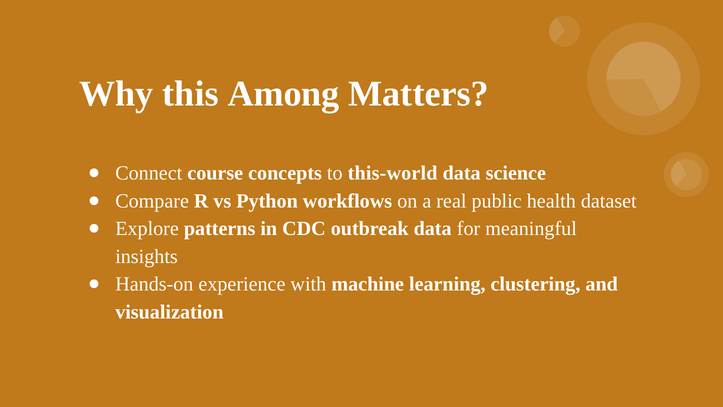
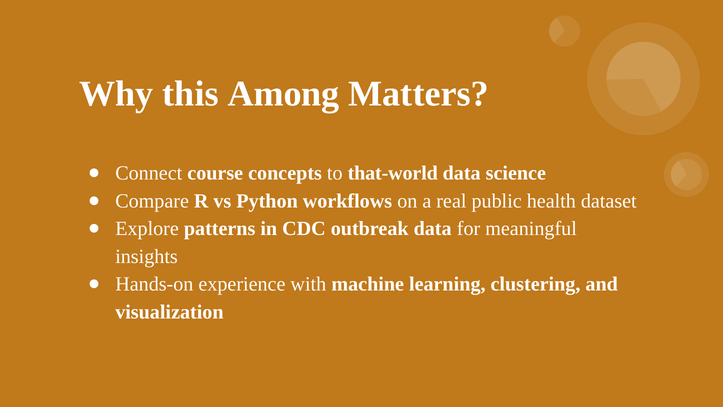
this-world: this-world -> that-world (393, 173)
